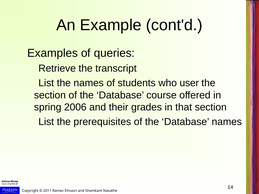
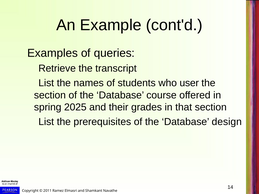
2006: 2006 -> 2025 (75, 107)
Database names: names -> design (227, 122)
